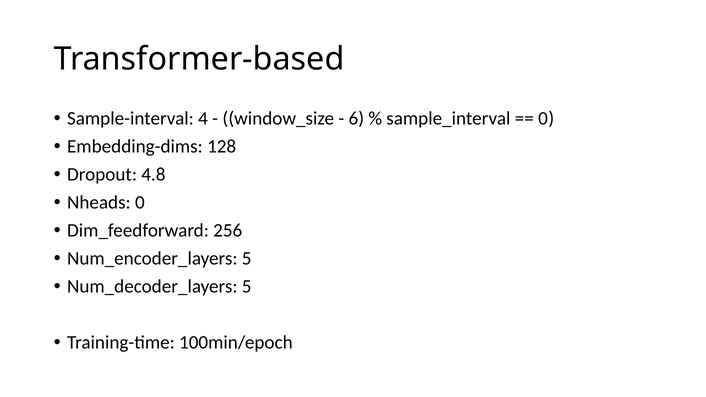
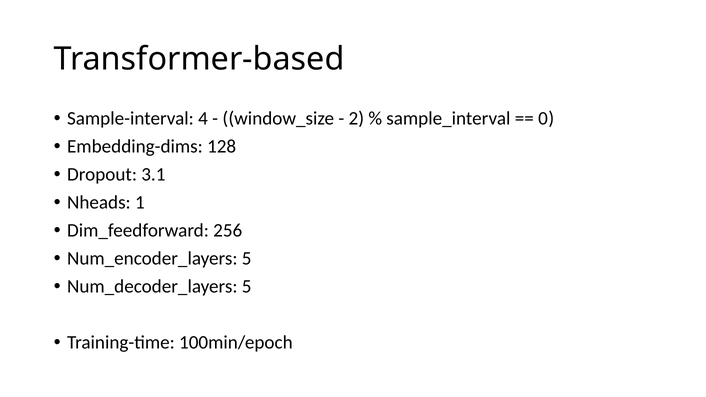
6: 6 -> 2 (356, 119)
4.8: 4.8 -> 3.1 (153, 175)
Nheads 0: 0 -> 1 (140, 203)
